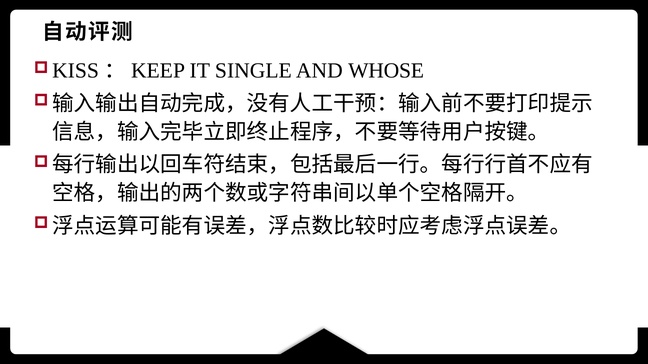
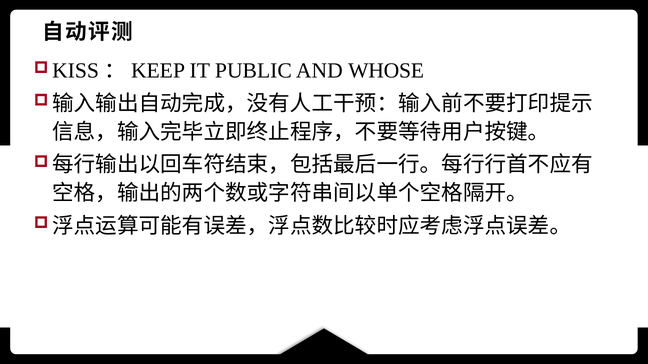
SINGLE: SINGLE -> PUBLIC (253, 71)
